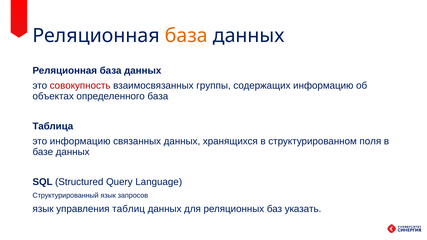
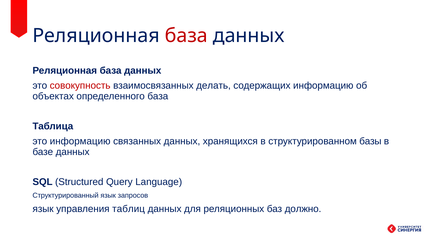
база colour: orange -> red (186, 36)
группы: группы -> делать (214, 86)
поля: поля -> базы (370, 141)
указать: указать -> должно (303, 209)
